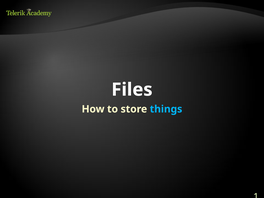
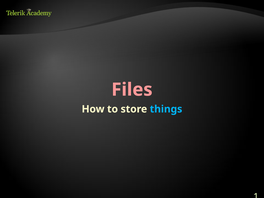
Files colour: white -> pink (132, 90)
